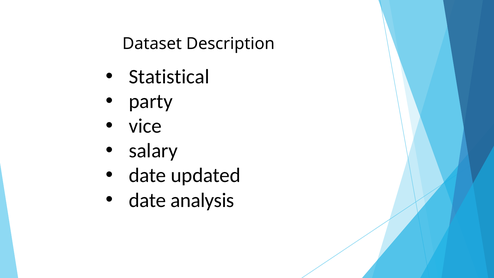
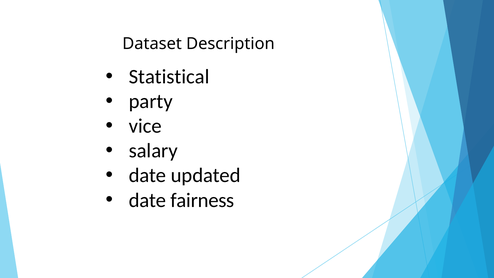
analysis: analysis -> fairness (202, 200)
